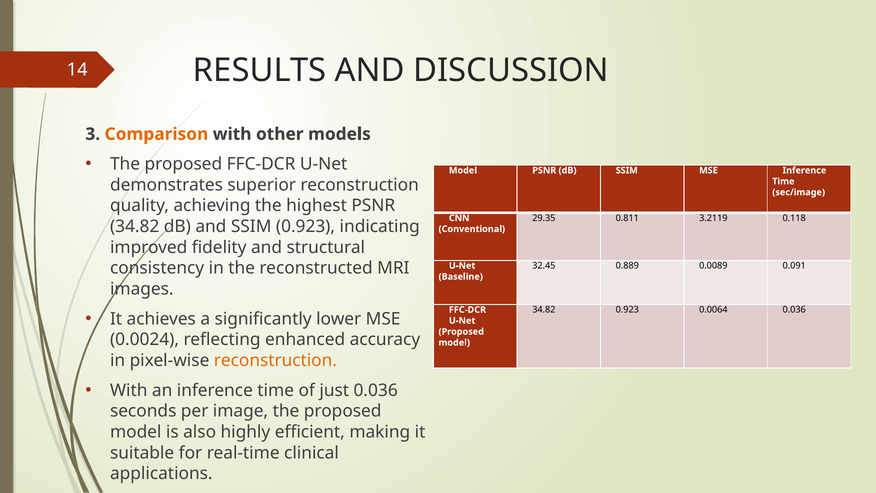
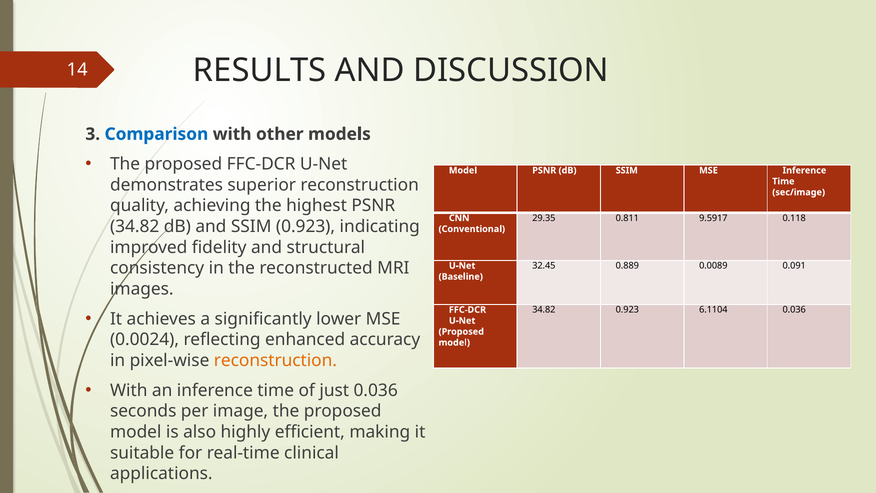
Comparison colour: orange -> blue (156, 134)
3.2119: 3.2119 -> 9.5917 (713, 218)
0.0064: 0.0064 -> 6.1104 (713, 310)
